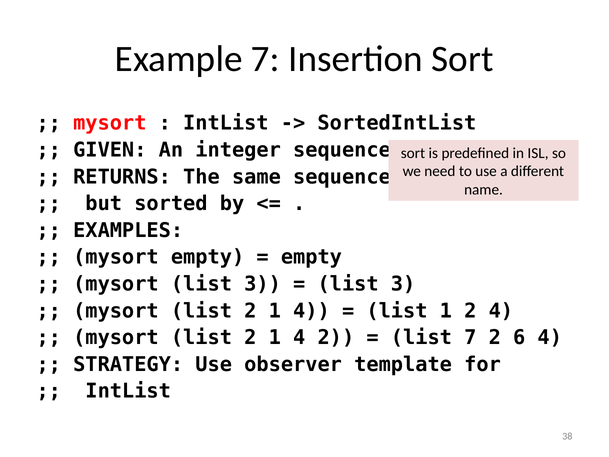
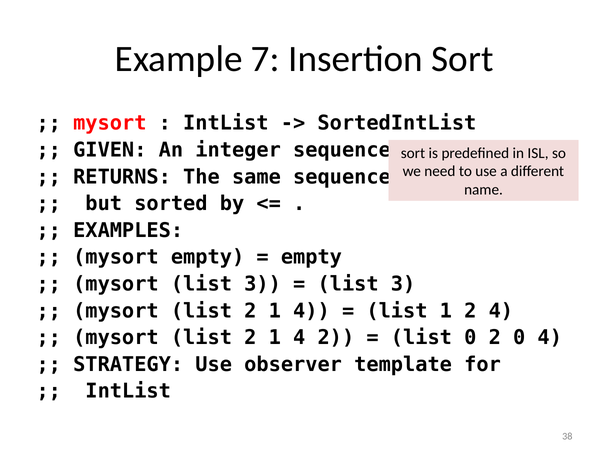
list 7: 7 -> 0 (470, 337)
2 6: 6 -> 0 (519, 337)
